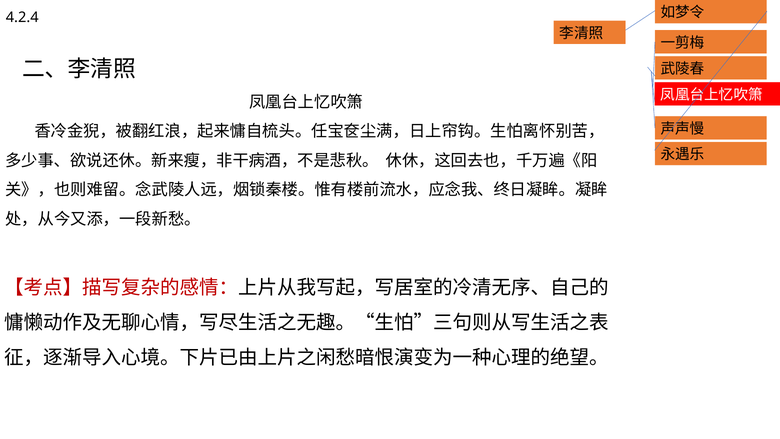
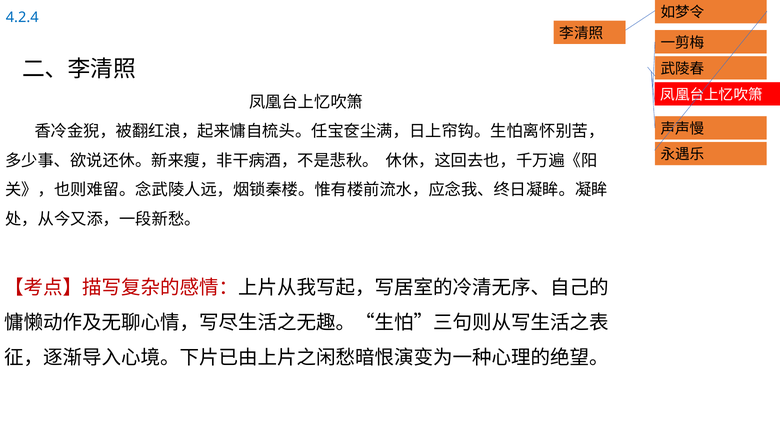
4.2.4 colour: black -> blue (22, 17)
